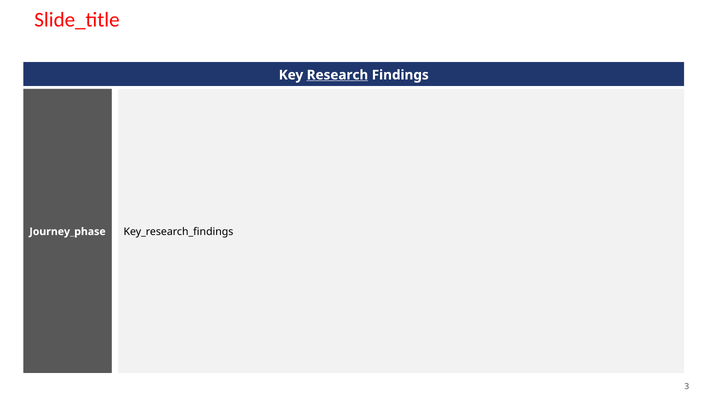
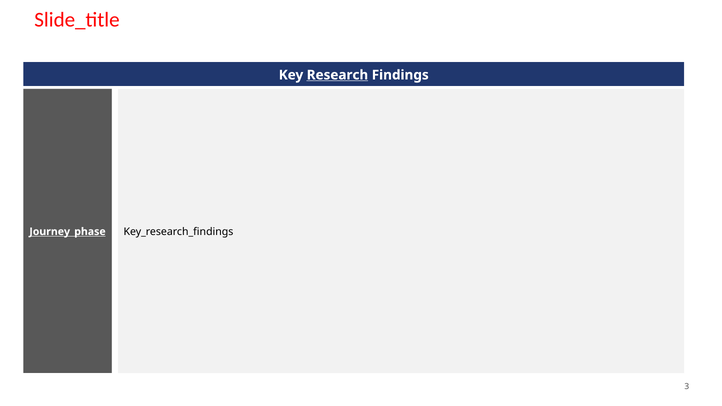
Journey_phase underline: none -> present (67, 232)
